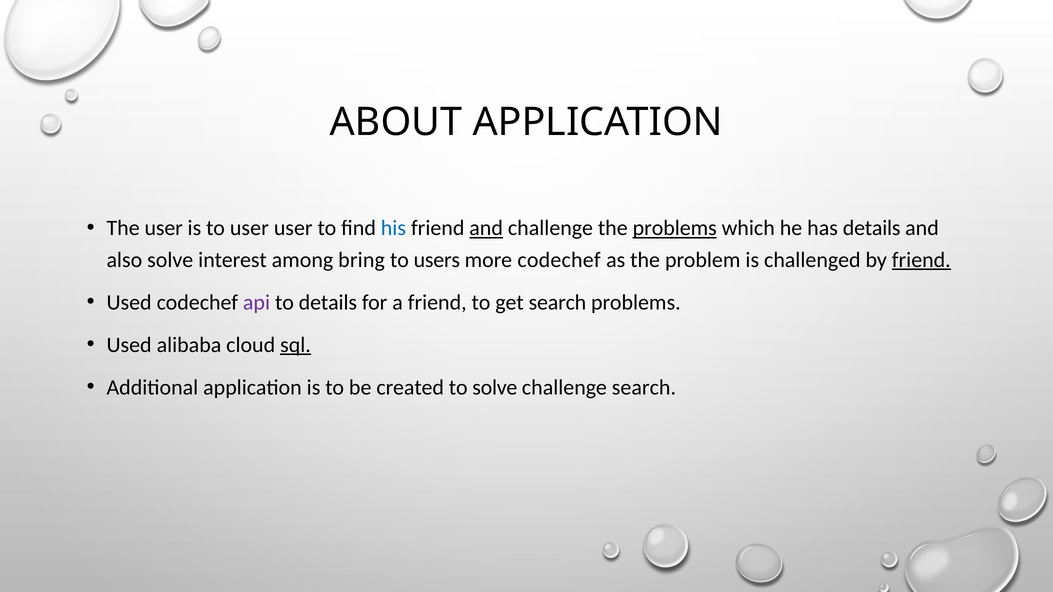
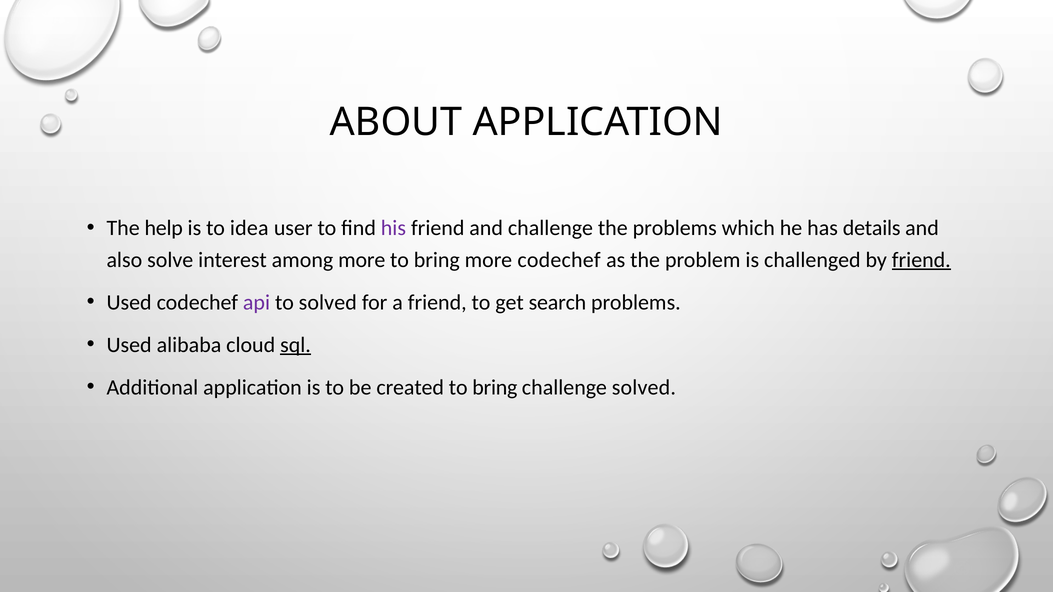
The user: user -> help (164, 228)
to user: user -> idea (249, 228)
his colour: blue -> purple (393, 228)
and underline: present -> none (486, 228)
problems underline: present -> none (675, 228)
among bring: bring -> more (362, 260)
users: users -> bring (437, 260)
to details: details -> solved (328, 302)
created to solve: solve -> bring (495, 388)
challenge search: search -> solved (644, 388)
